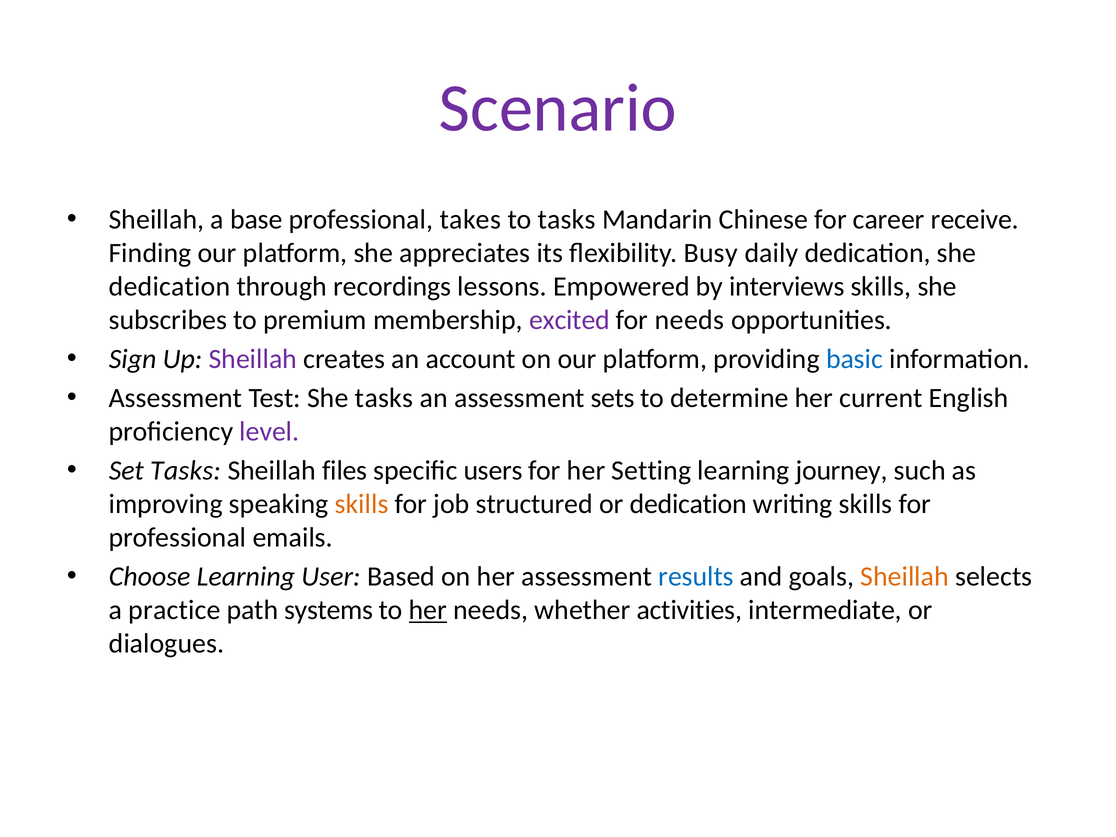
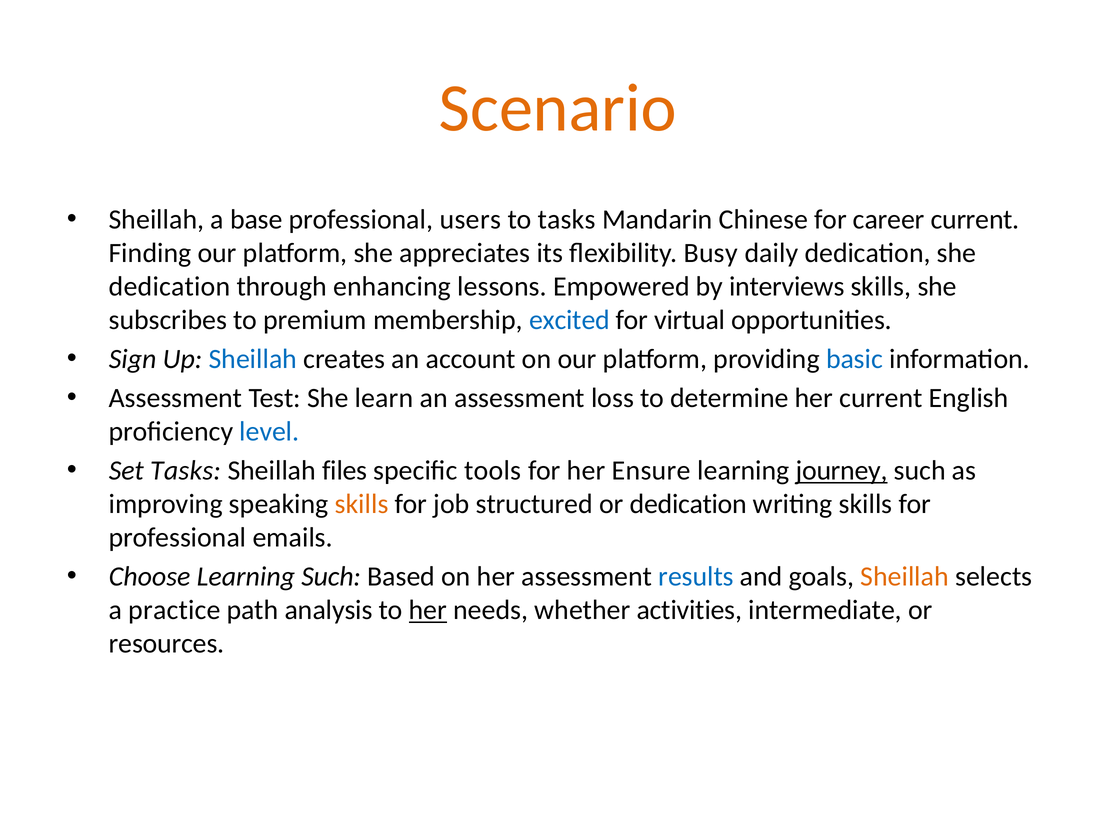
Scenario colour: purple -> orange (558, 108)
takes: takes -> users (470, 220)
career receive: receive -> current (975, 220)
recordings: recordings -> enhancing (392, 287)
excited colour: purple -> blue (569, 320)
for needs: needs -> virtual (690, 320)
Sheillah colour: purple -> blue (253, 359)
She tasks: tasks -> learn (384, 398)
sets: sets -> loss (612, 398)
level colour: purple -> blue (269, 432)
users: users -> tools (493, 471)
Setting: Setting -> Ensure (651, 471)
journey underline: none -> present (842, 471)
Learning User: User -> Such (331, 577)
systems: systems -> analysis (329, 610)
dialogues: dialogues -> resources (167, 644)
